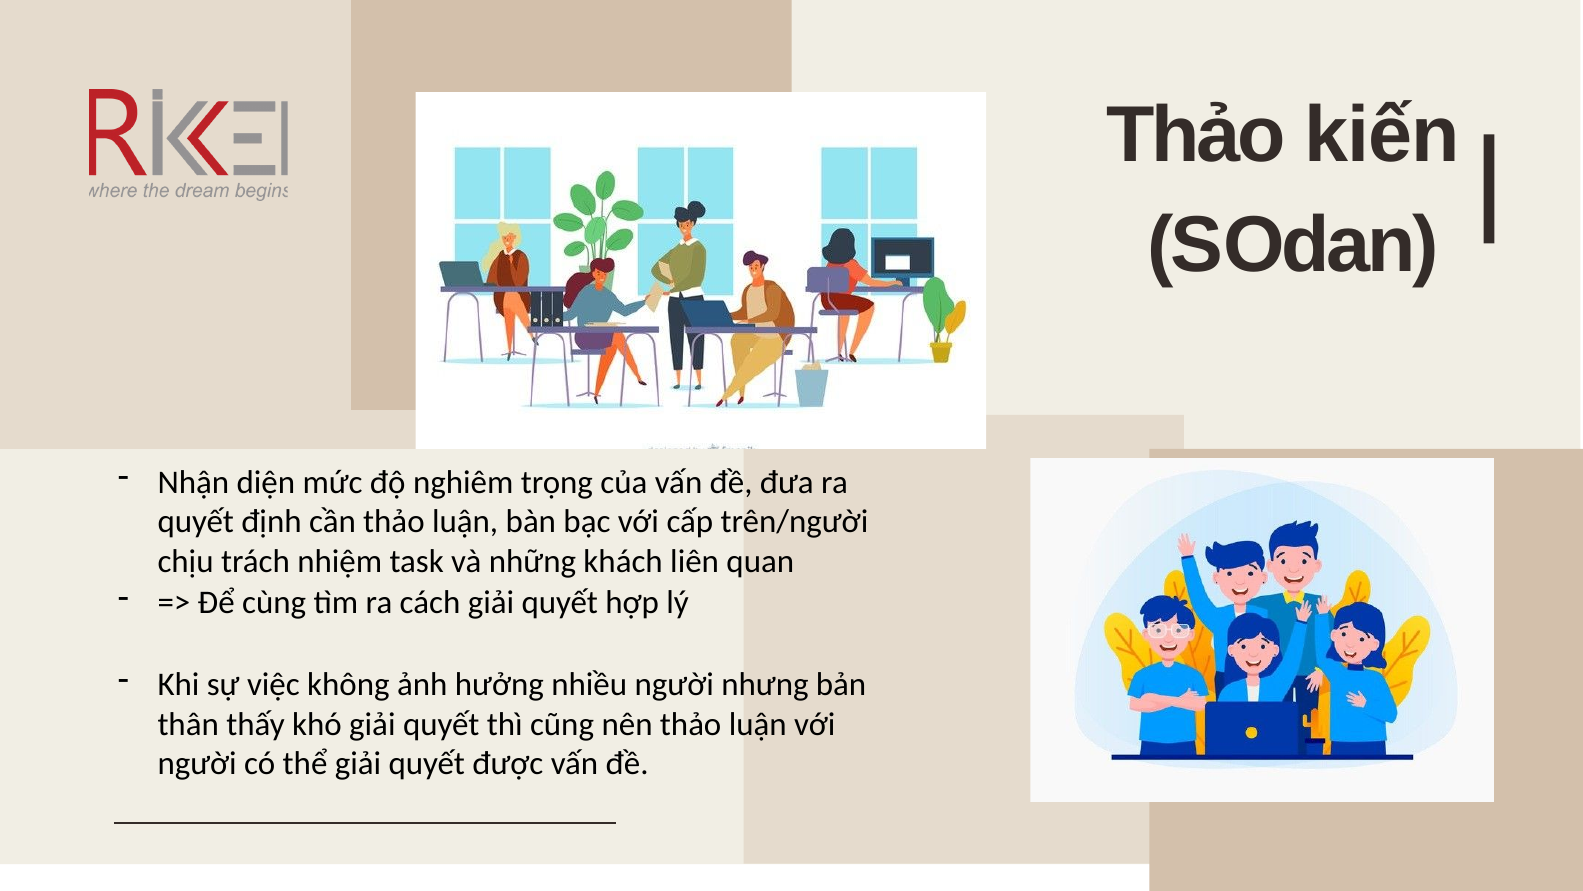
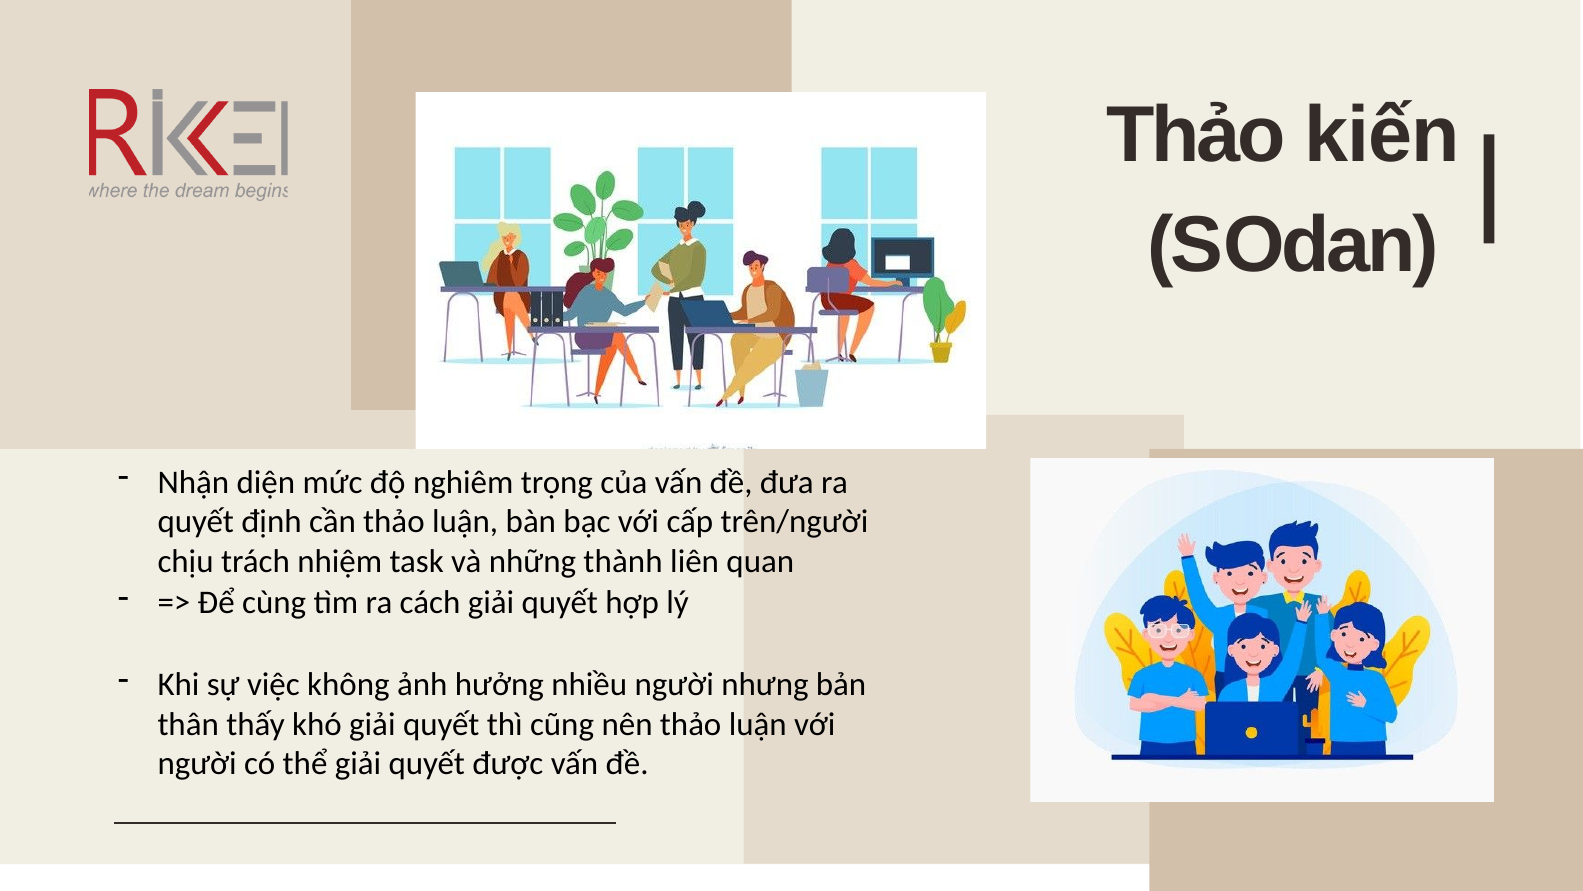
khách: khách -> thành (623, 561)
